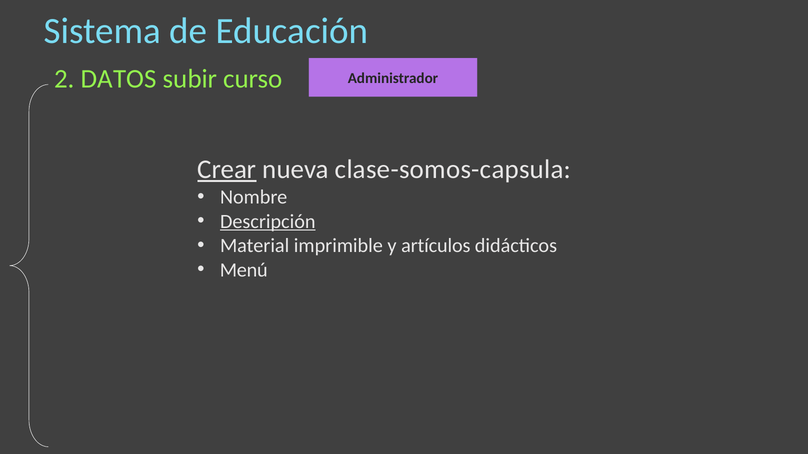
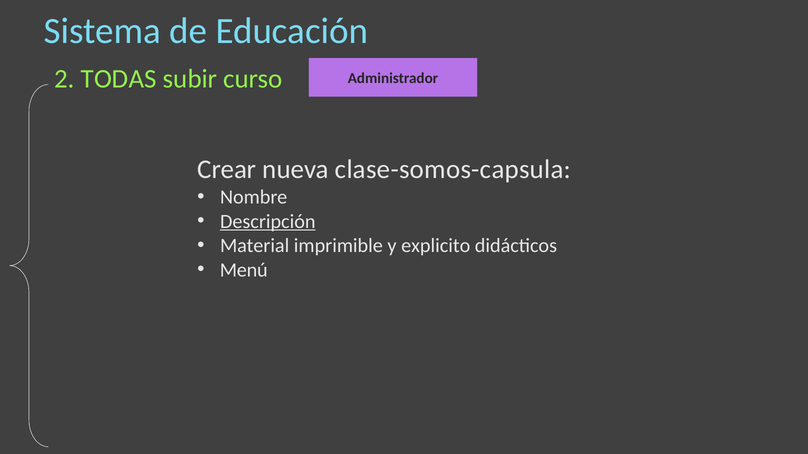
DATOS: DATOS -> TODAS (119, 79)
Crear underline: present -> none (227, 170)
artículos: artículos -> explicito (436, 246)
